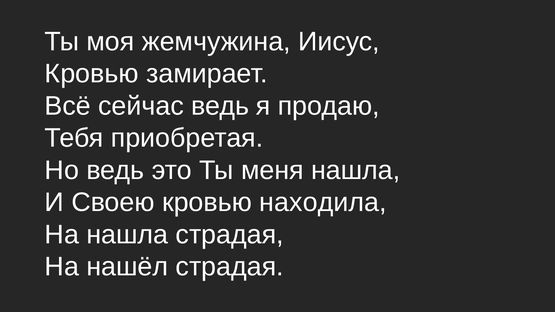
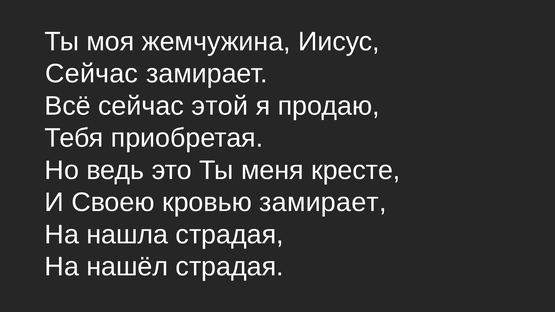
Кровью: Кровью -> Сейчас (92, 74)
сейчас ведь: ведь -> этой (220, 106)
меня нашла: нашла -> кресте (356, 170)
кровью находила: находила -> замирает (323, 203)
